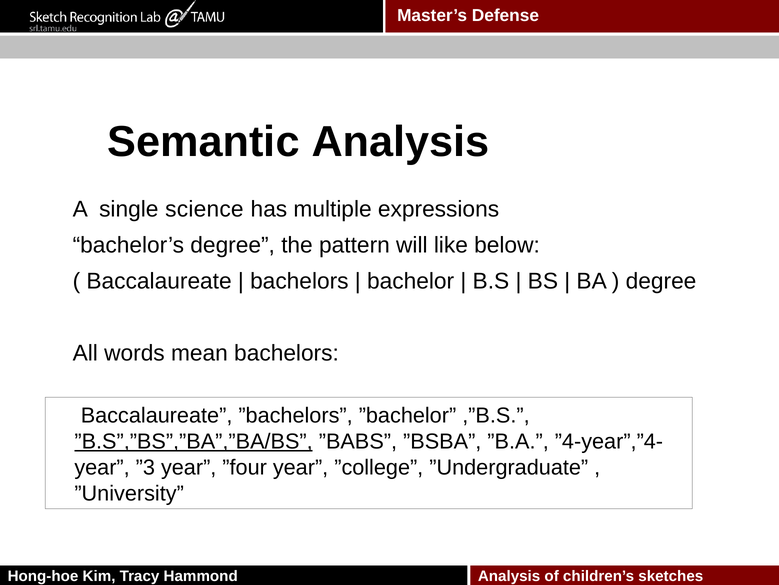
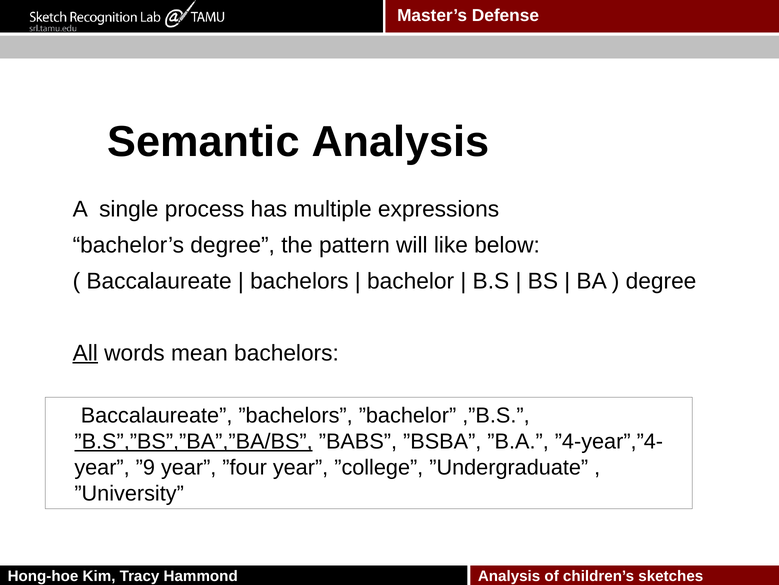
science: science -> process (205, 209)
All underline: none -> present (85, 353)
”3: ”3 -> ”9 (145, 467)
